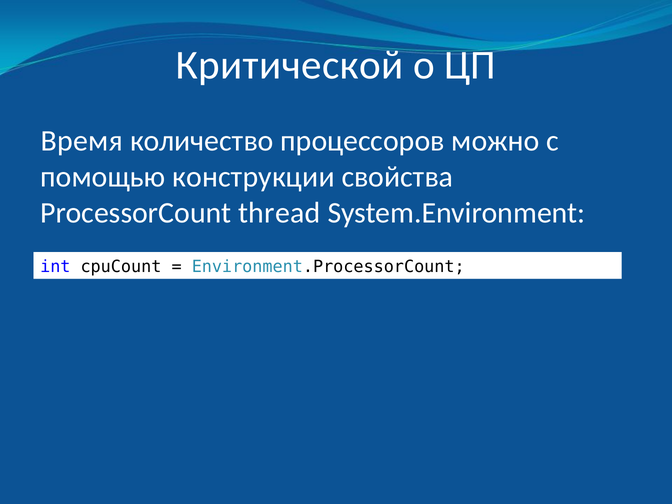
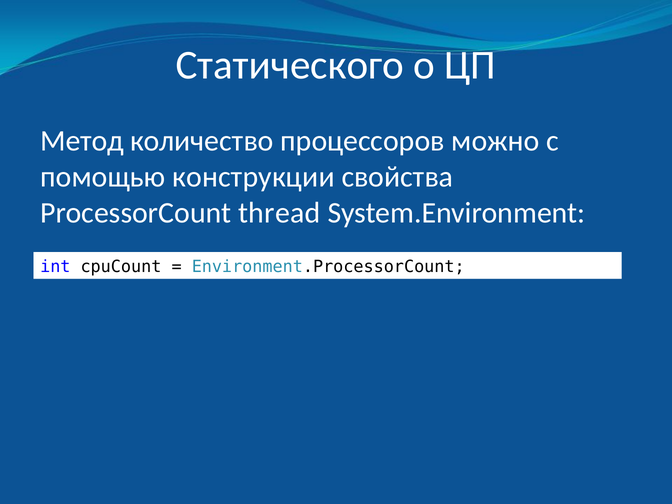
Критической: Критической -> Статического (290, 65)
Время: Время -> Метод (82, 141)
